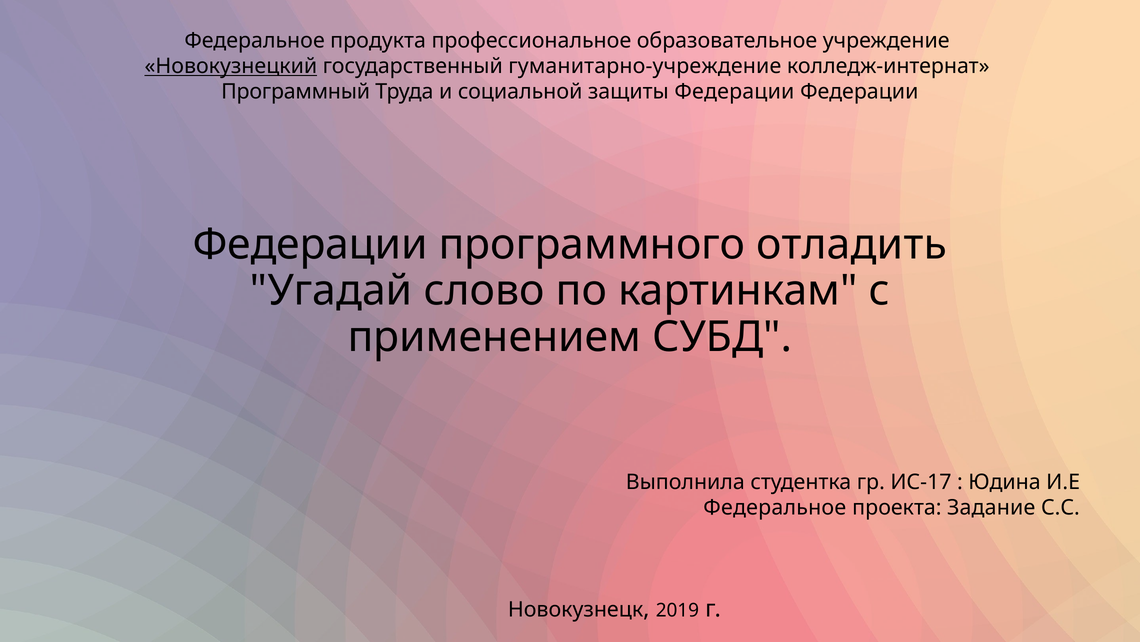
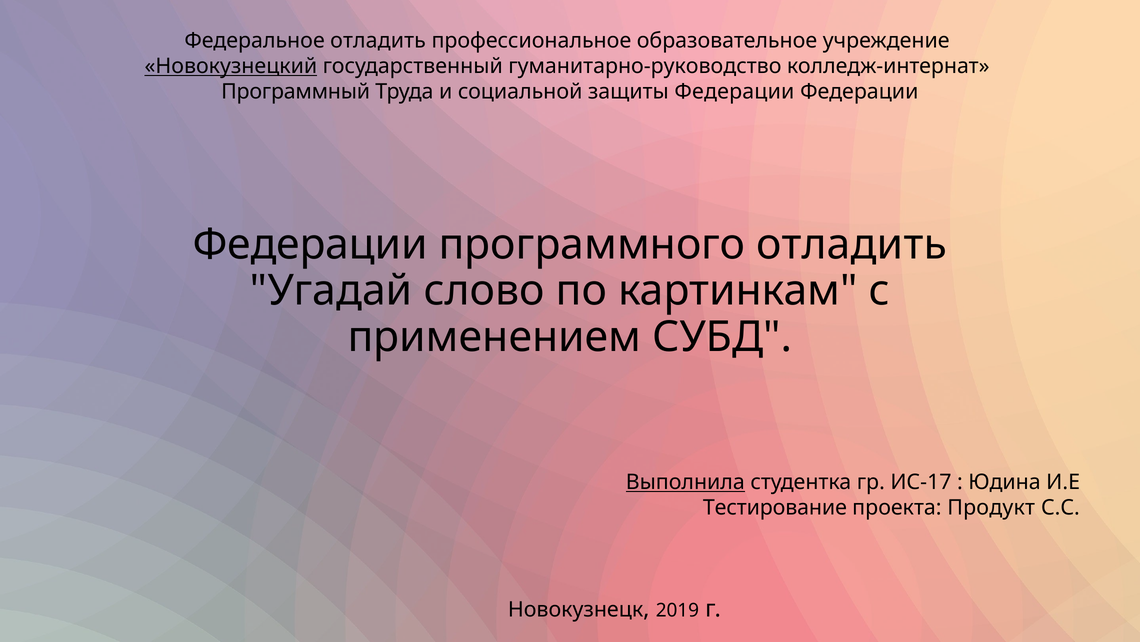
Федеральное продукта: продукта -> отладить (378, 41)
гуманитарно-учреждение: гуманитарно-учреждение -> гуманитарно-руководство (645, 66)
Выполнила underline: none -> present (685, 482)
Федеральное: Федеральное -> Тестирование (775, 507)
Задание: Задание -> Продукт (991, 507)
